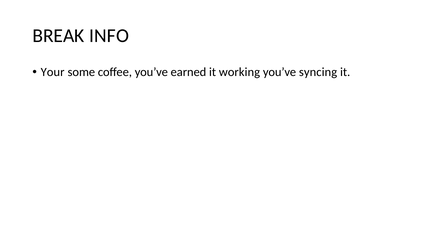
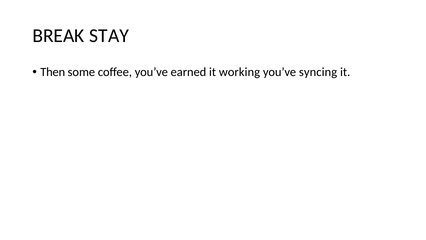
INFO: INFO -> STAY (109, 36)
Your: Your -> Then (53, 72)
